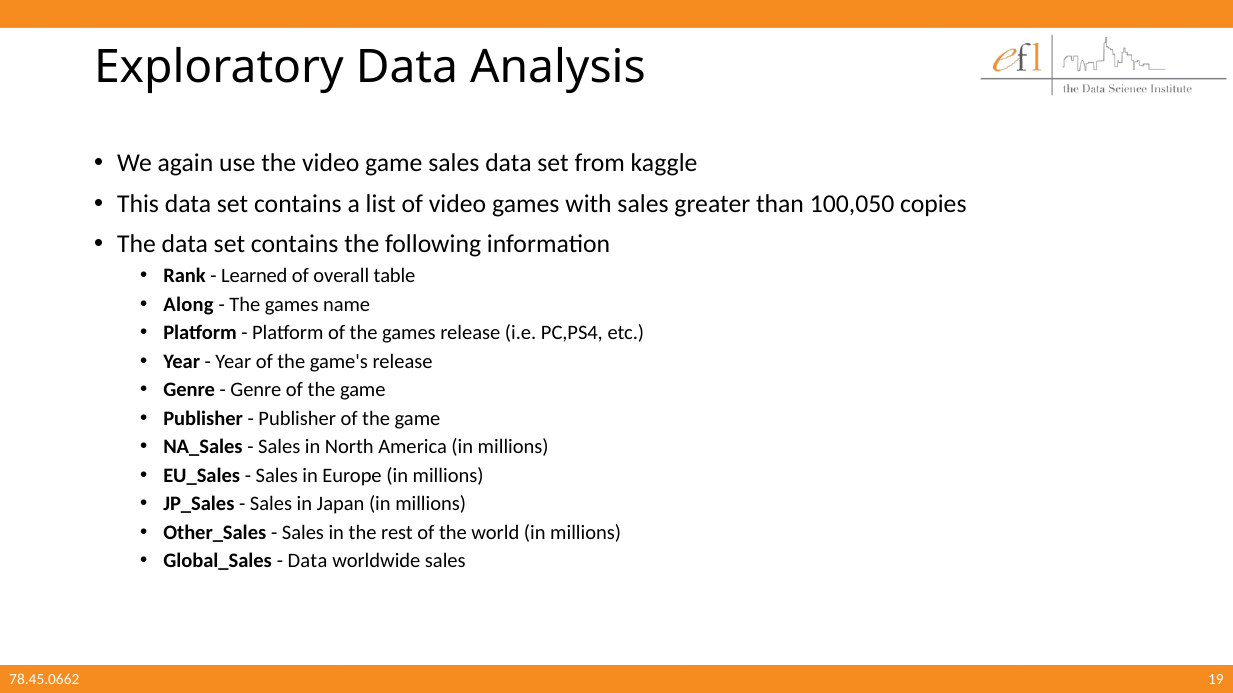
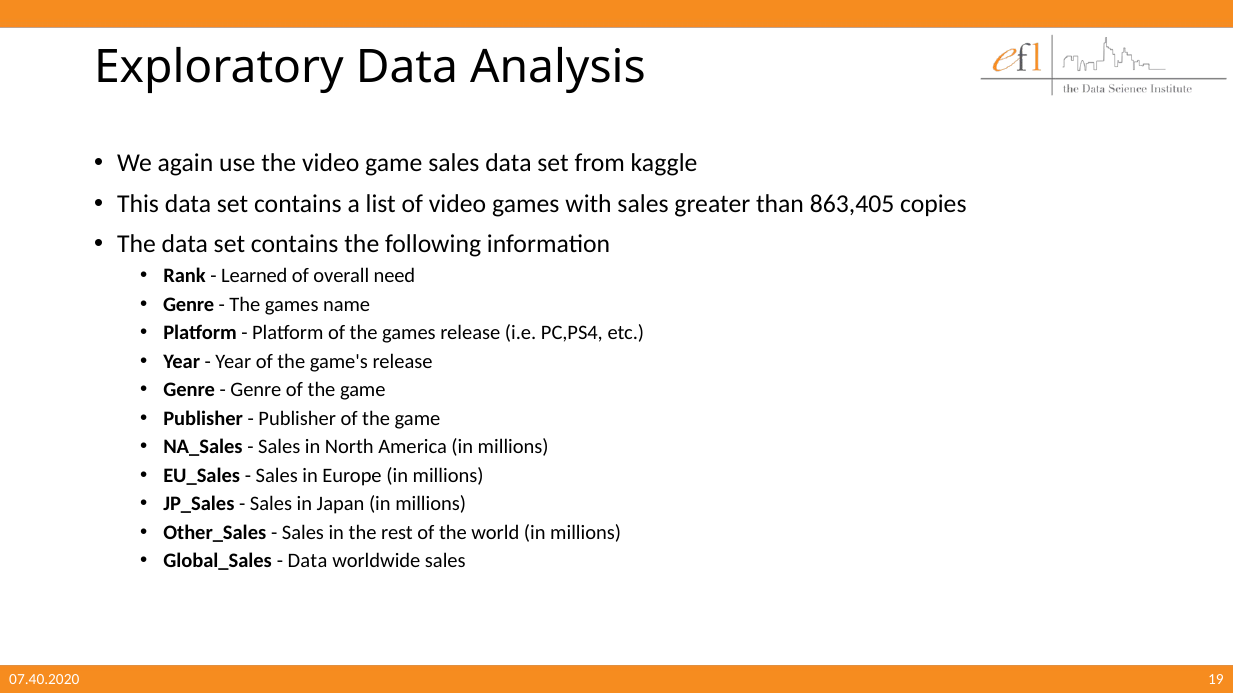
100,050: 100,050 -> 863,405 (852, 204)
table: table -> need (394, 276)
Along: Along -> Genre (189, 305)
78.45.0662: 78.45.0662 -> 07.40.2020 (44, 680)
